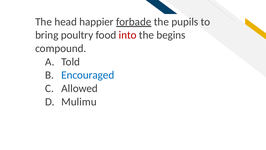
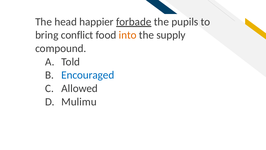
poultry: poultry -> conflict (77, 35)
into colour: red -> orange (128, 35)
begins: begins -> supply (171, 35)
